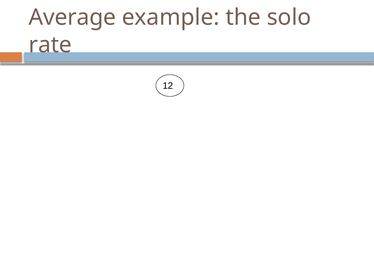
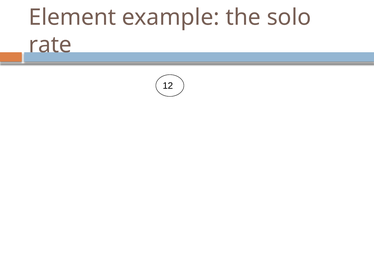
Average: Average -> Element (72, 17)
